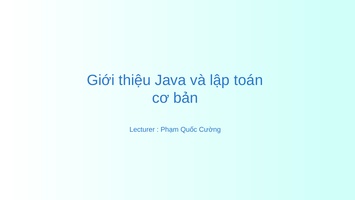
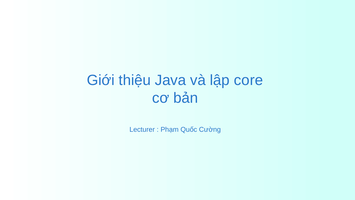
toán: toán -> core (248, 80)
